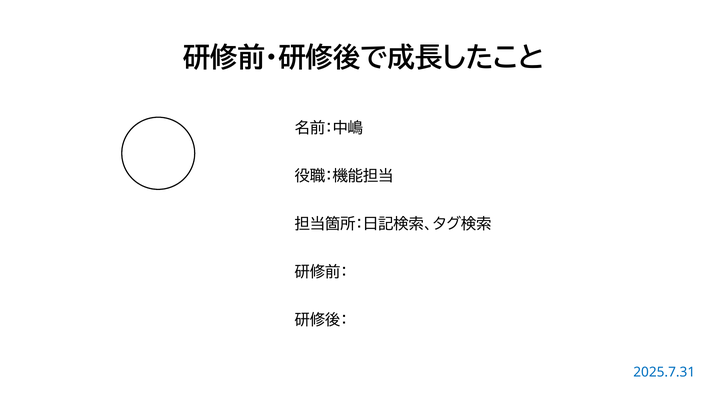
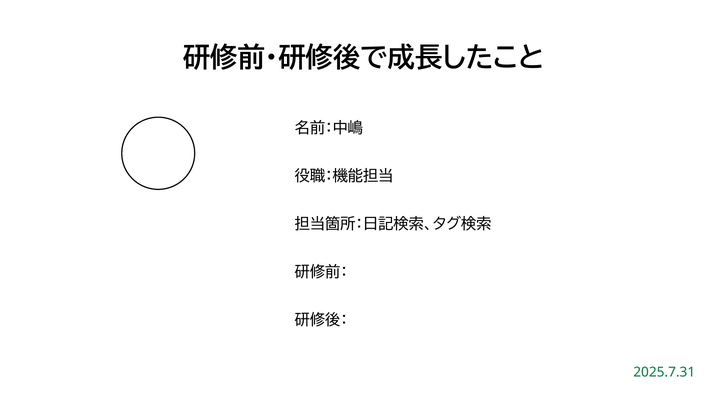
2025.7.31 colour: blue -> green (664, 372)
